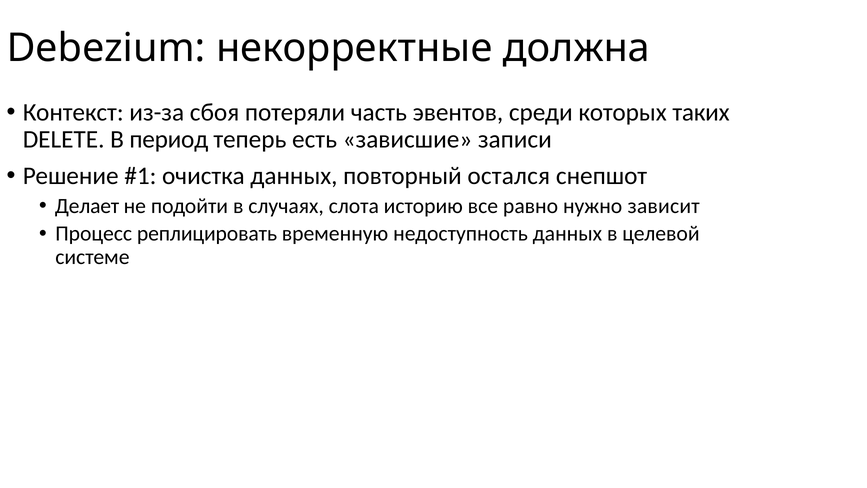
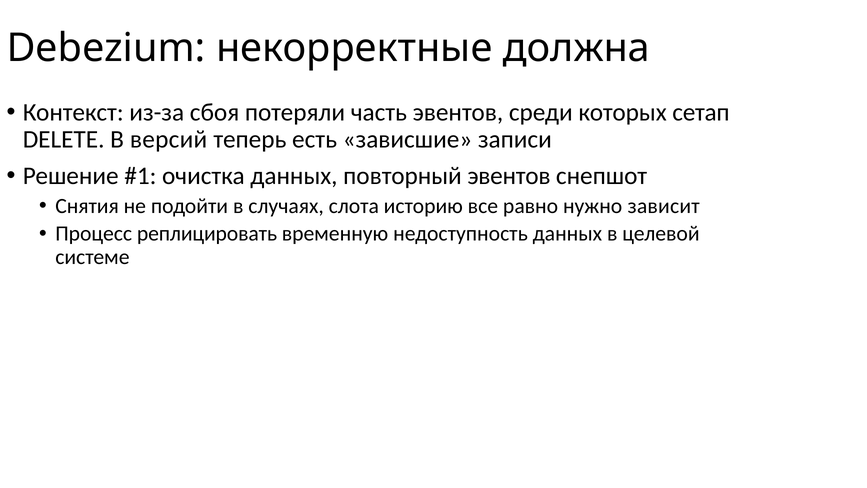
таких: таких -> сетап (701, 112)
период: период -> версий (169, 140)
повторный остался: остался -> эвентов (509, 176)
Делает: Делает -> Снятия (87, 206)
